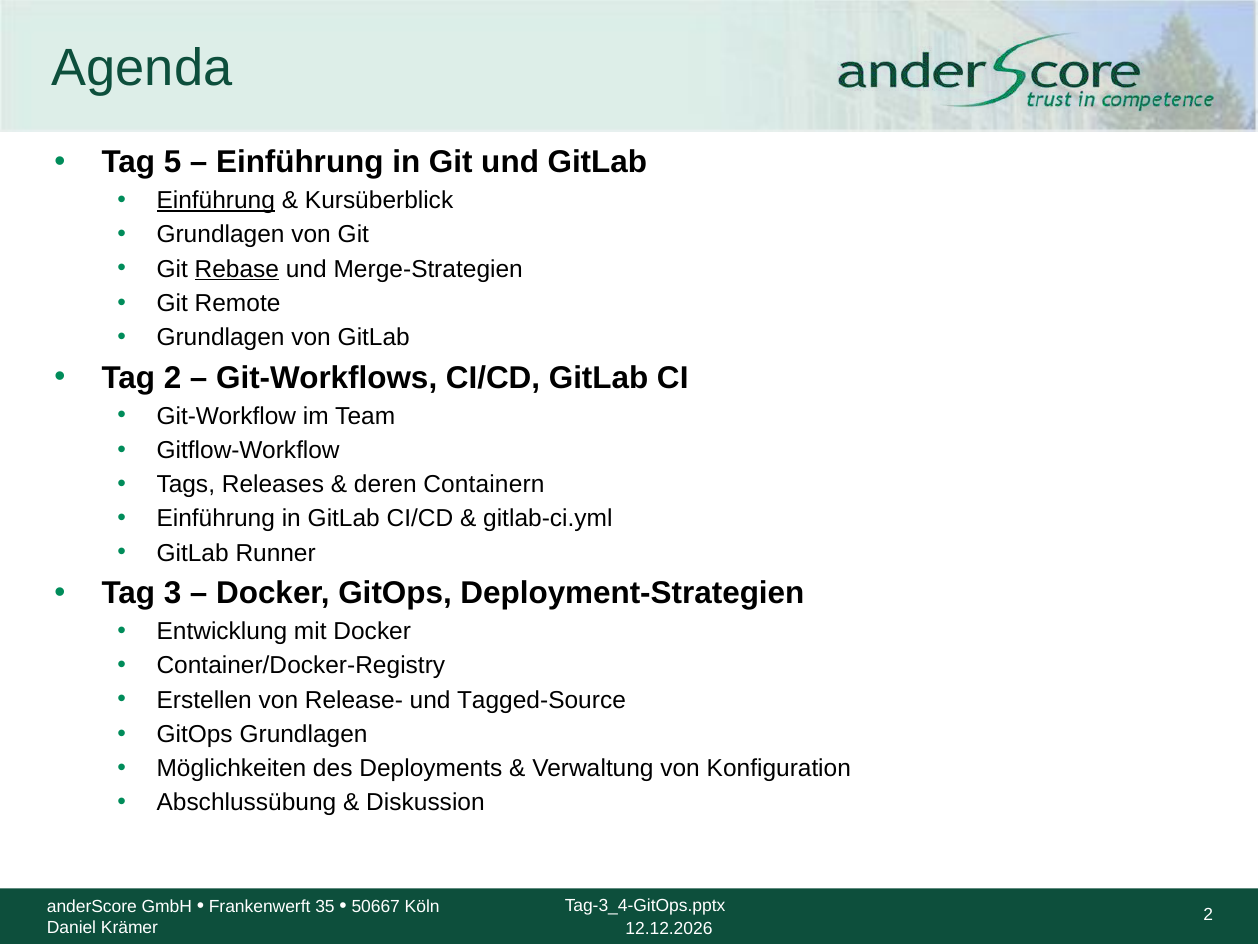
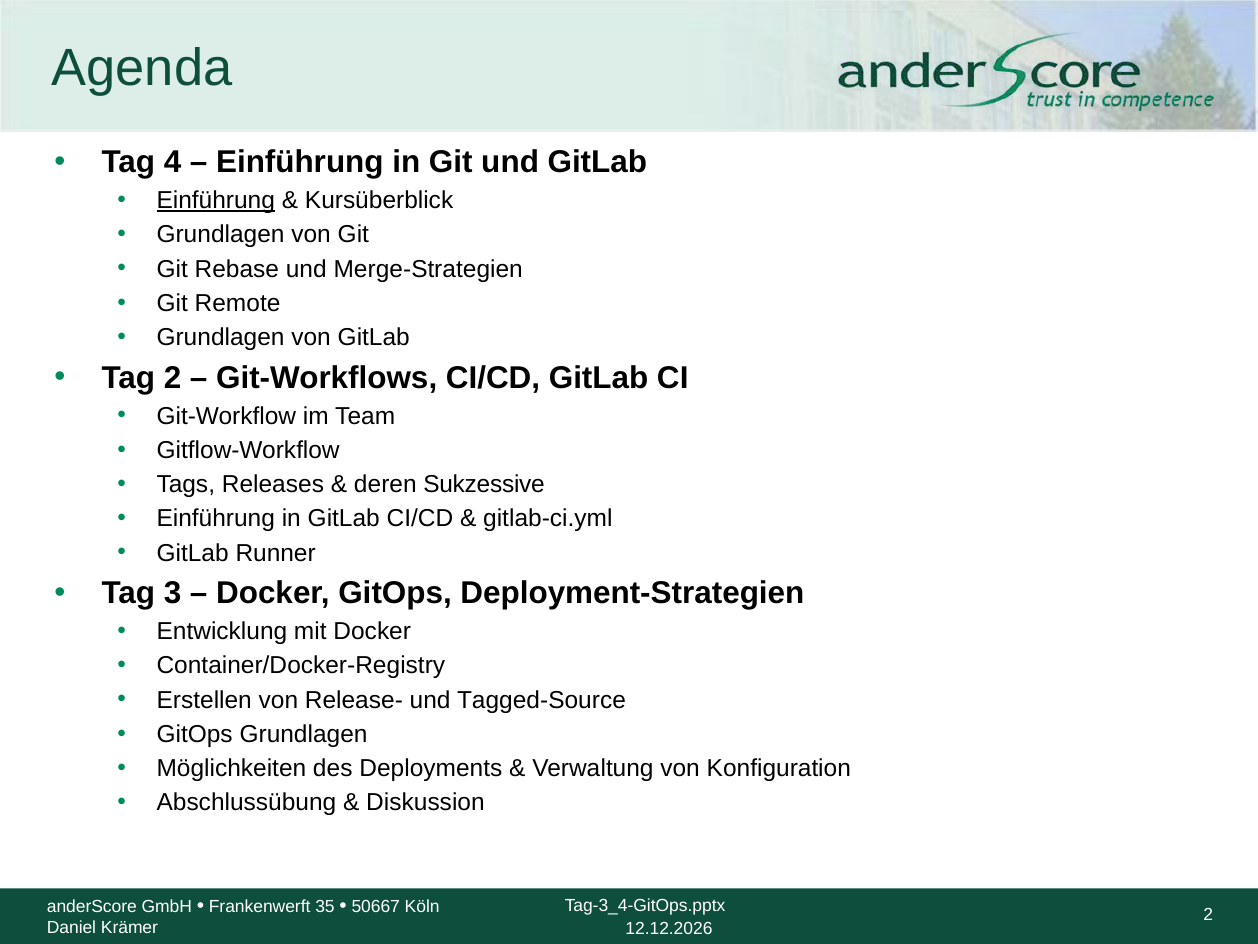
5: 5 -> 4 (173, 162)
Rebase underline: present -> none (237, 269)
Containern: Containern -> Sukzessive (484, 484)
